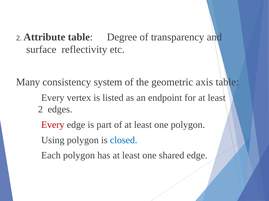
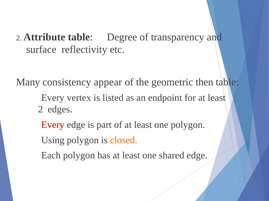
system: system -> appear (108, 82)
axis: axis -> then (204, 82)
closed colour: blue -> orange (124, 141)
